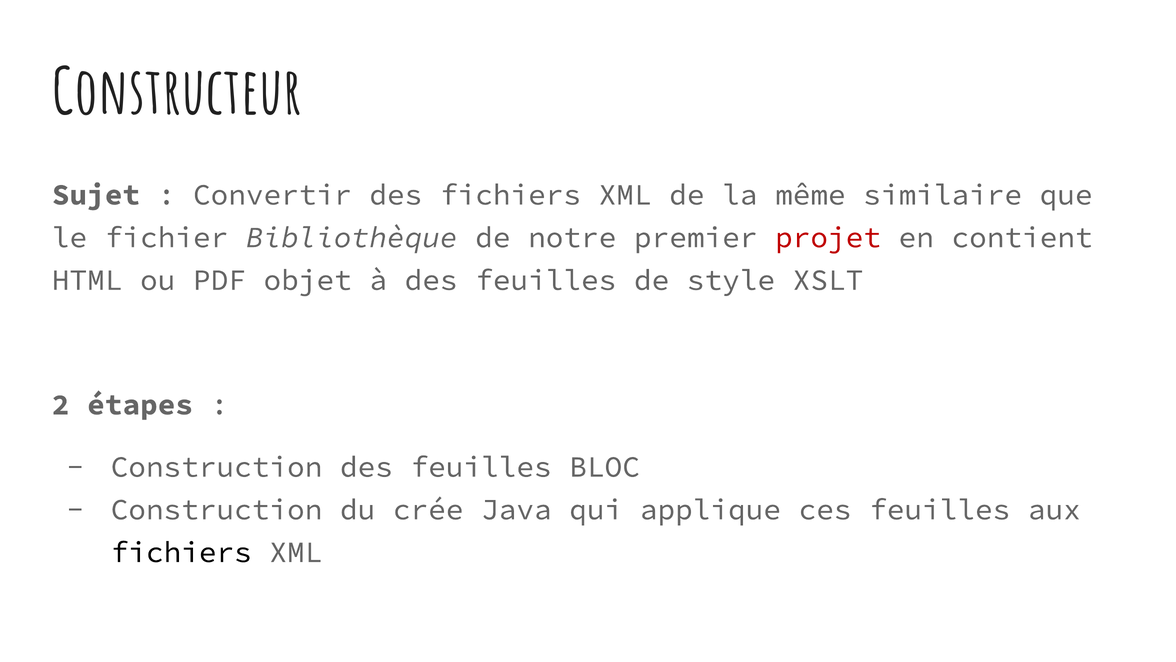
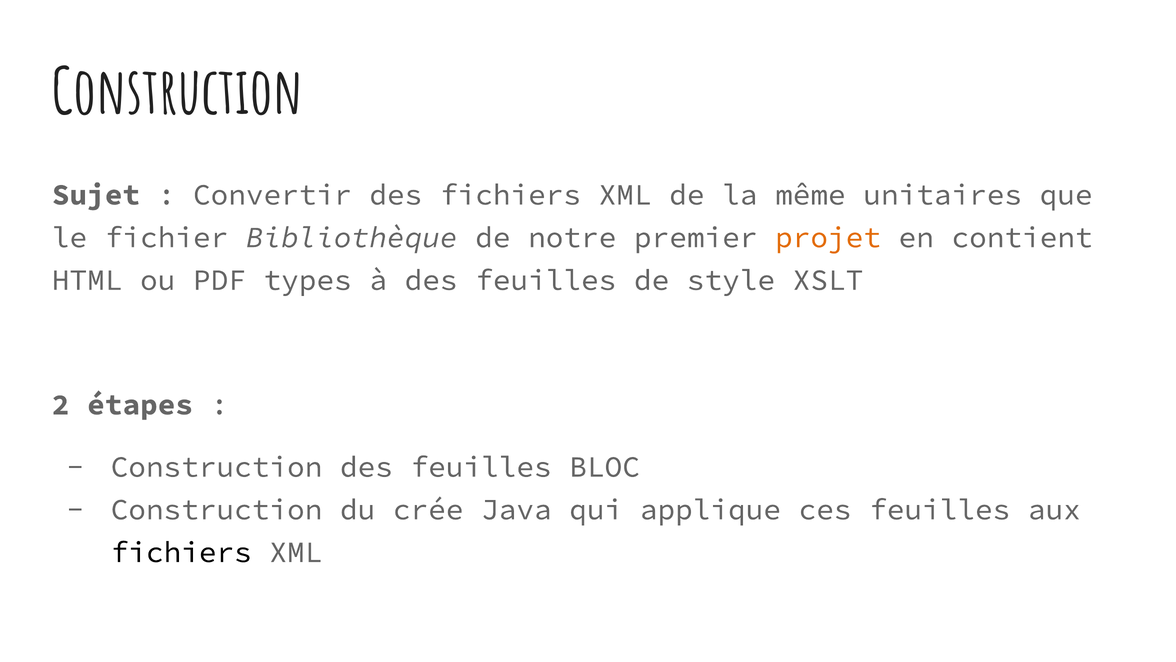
Constructeur: Constructeur -> Construction (178, 93)
similaire: similaire -> unitaires (943, 195)
projet colour: red -> orange (828, 237)
objet: objet -> types (308, 280)
